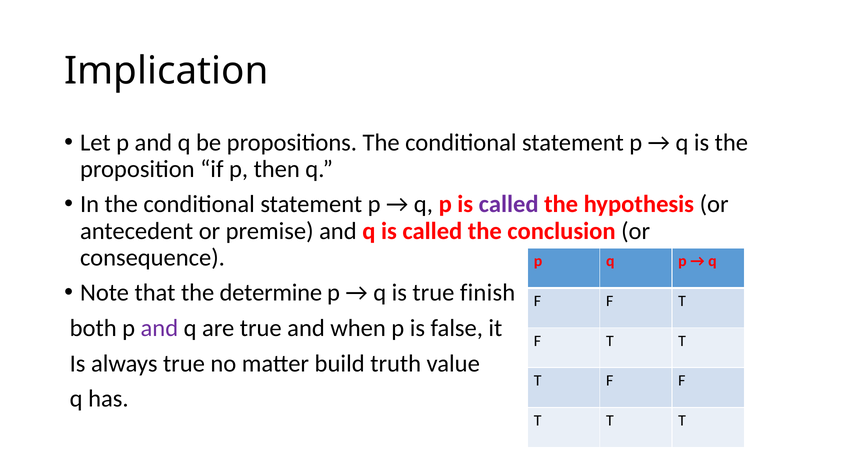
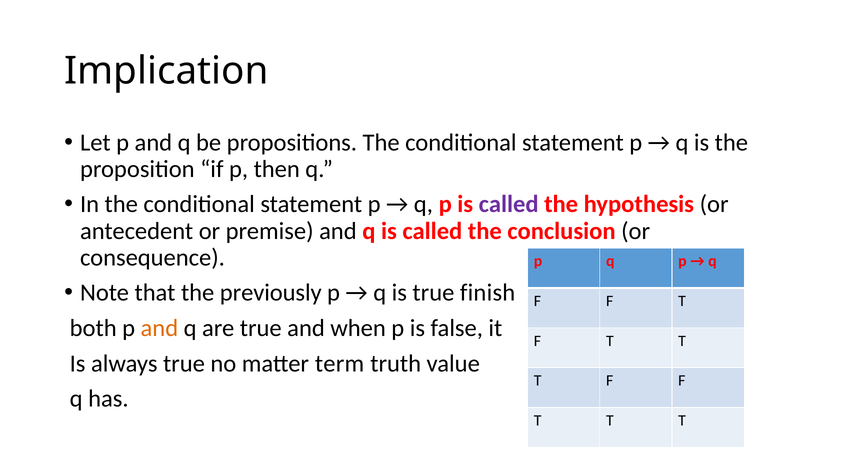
determine: determine -> previously (271, 293)
and colour: purple -> orange (159, 328)
build: build -> term (340, 364)
